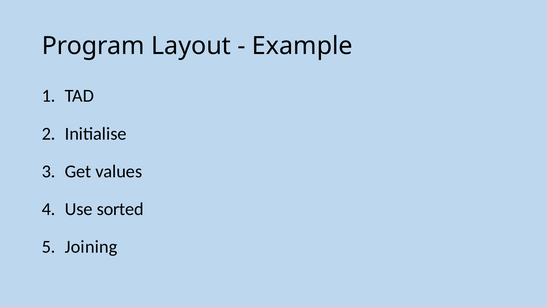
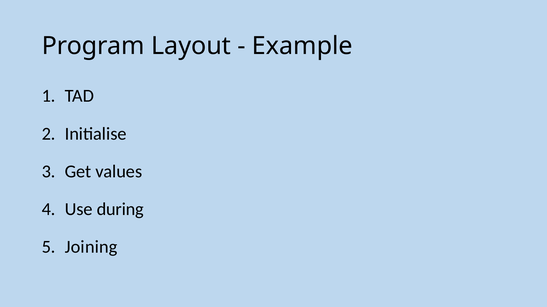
sorted: sorted -> during (120, 210)
